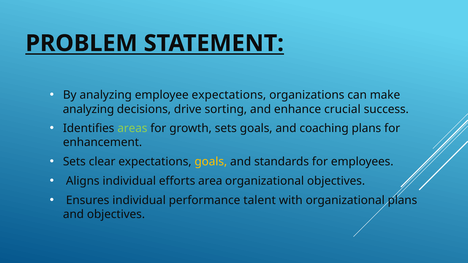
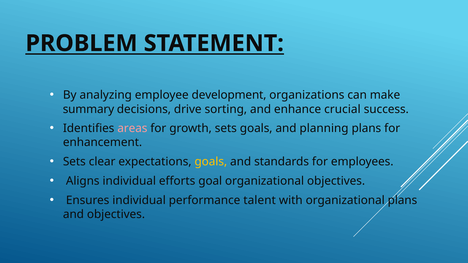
employee expectations: expectations -> development (229, 95)
analyzing: analyzing -> summary (88, 109)
areas colour: light green -> pink (132, 129)
coaching: coaching -> planning (324, 129)
area: area -> goal (210, 181)
